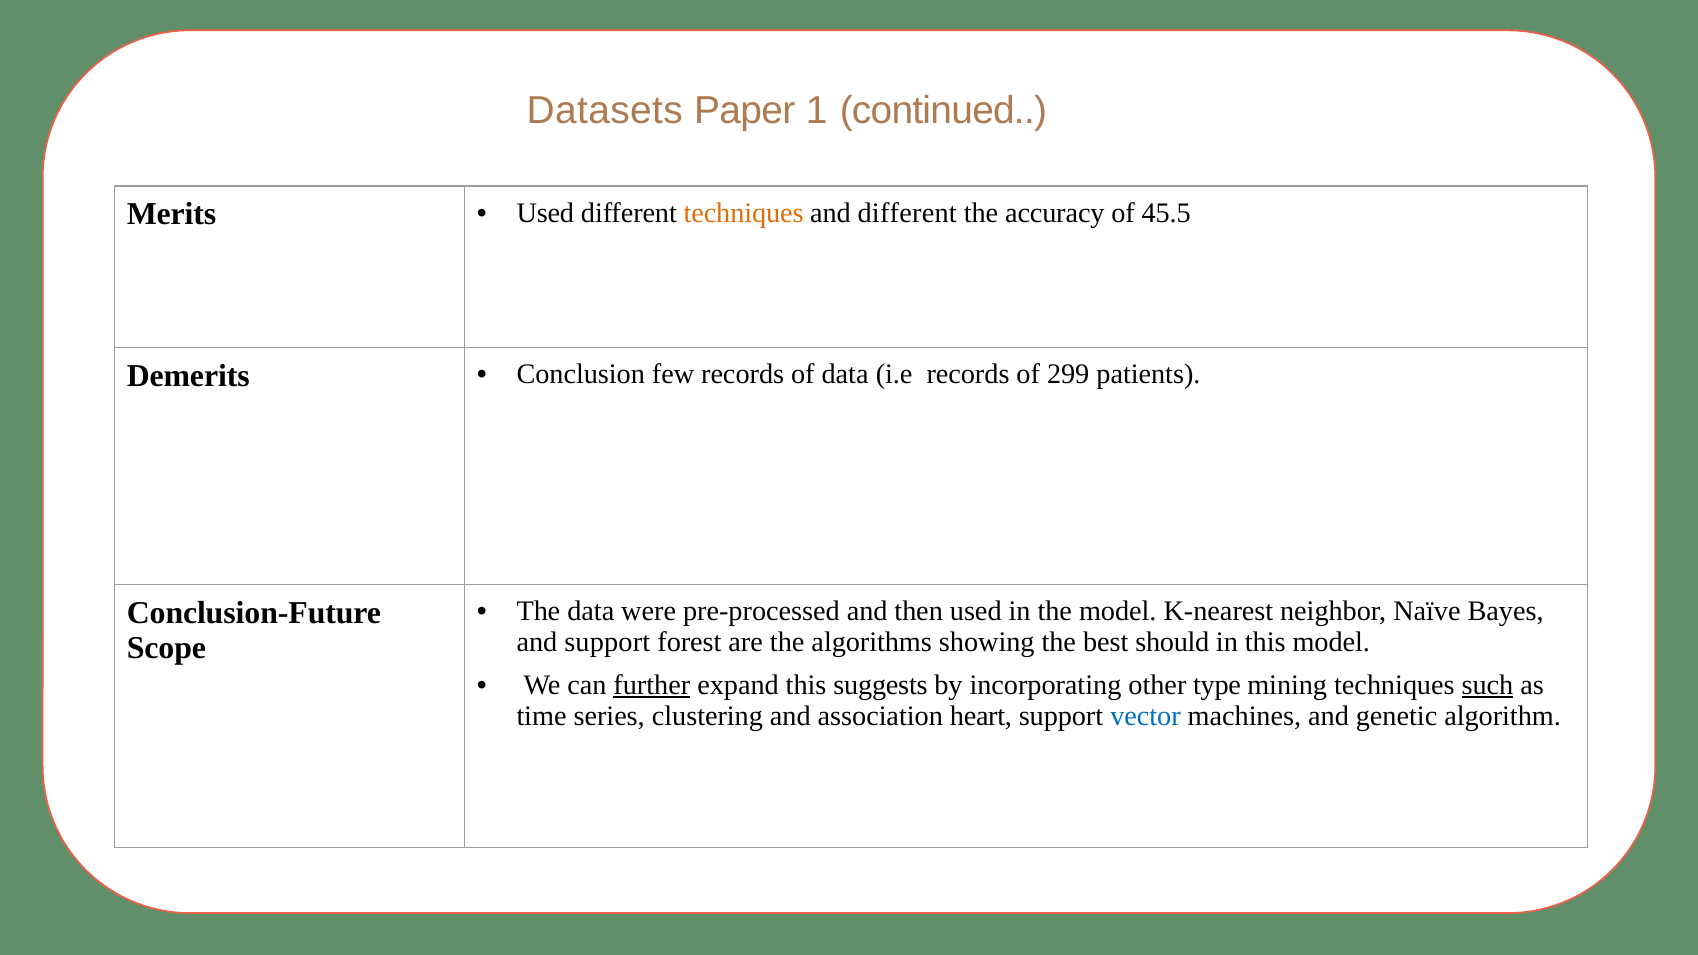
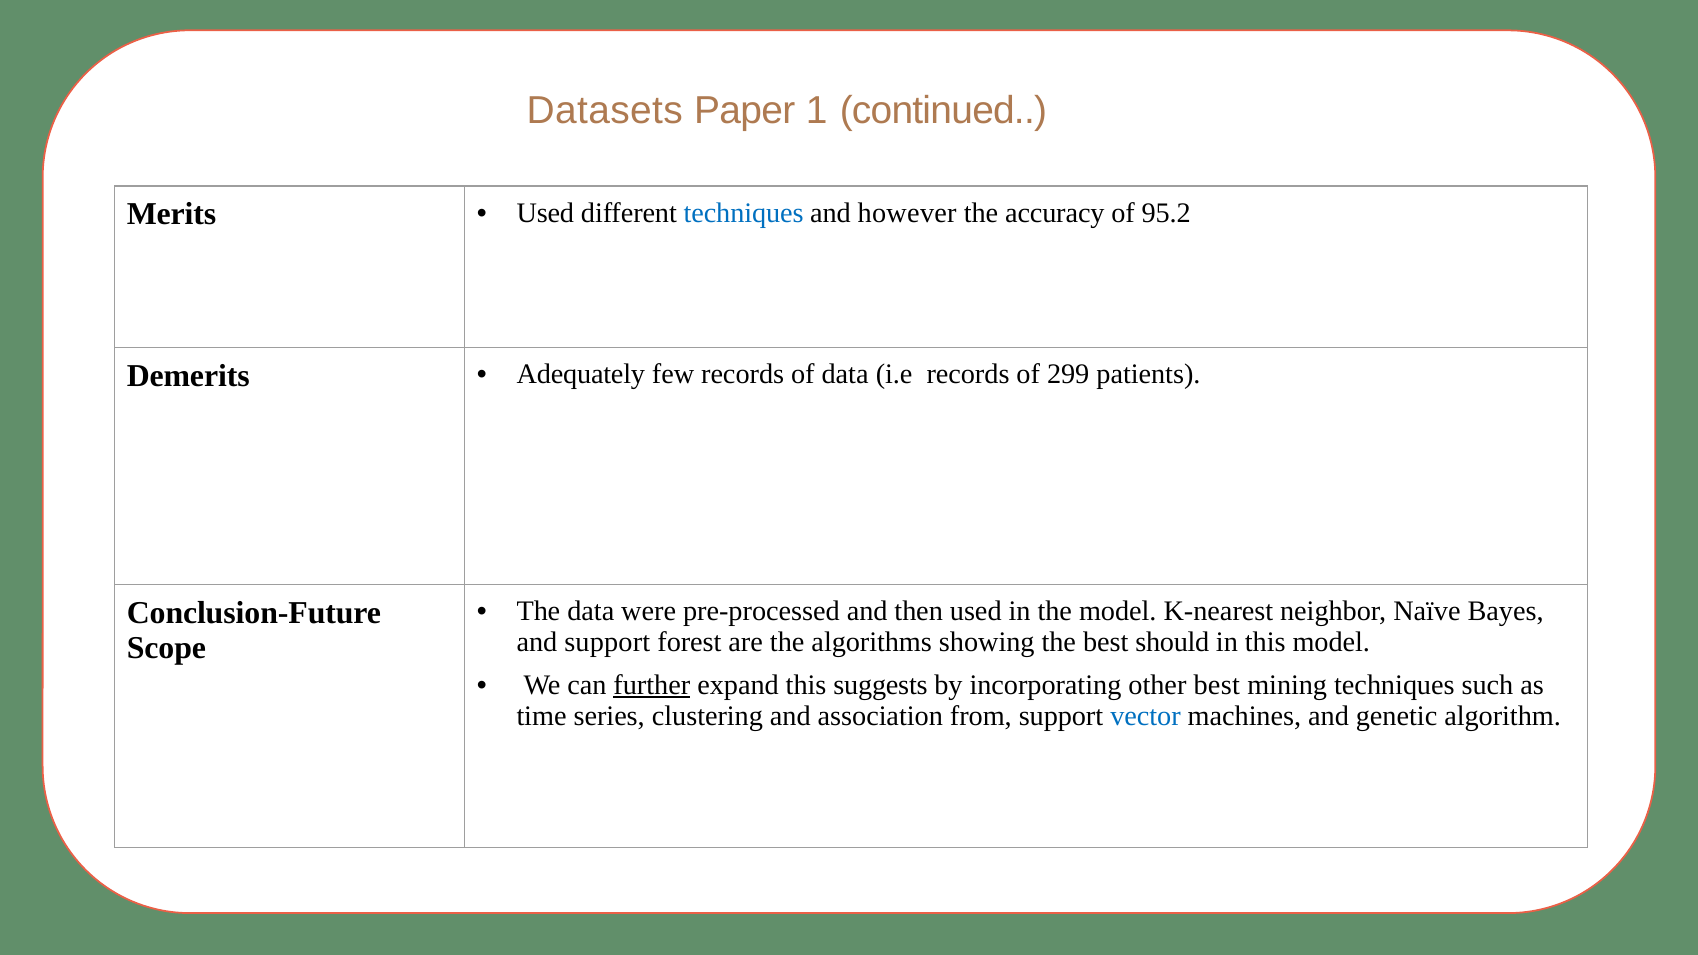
techniques colour: orange -> blue (744, 213)
and different: different -> however (907, 213)
45.5: 45.5 -> 95.2 (1166, 213)
Conclusion: Conclusion -> Adequately (581, 374)
other type: type -> best (1217, 685)
such underline: present -> none (1488, 685)
heart: heart -> from (981, 716)
